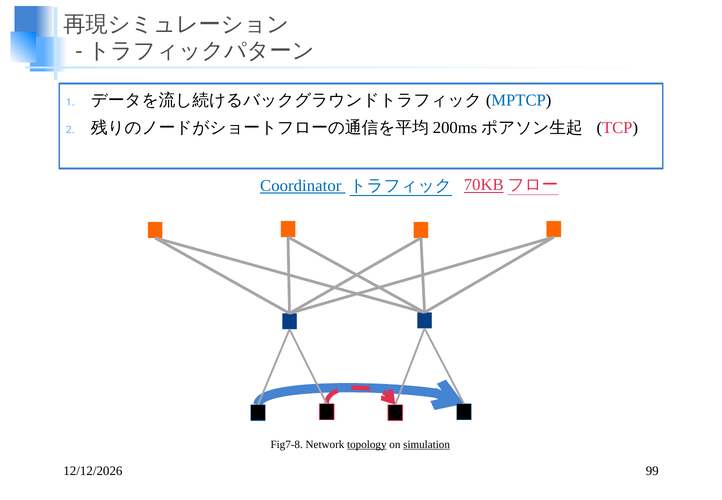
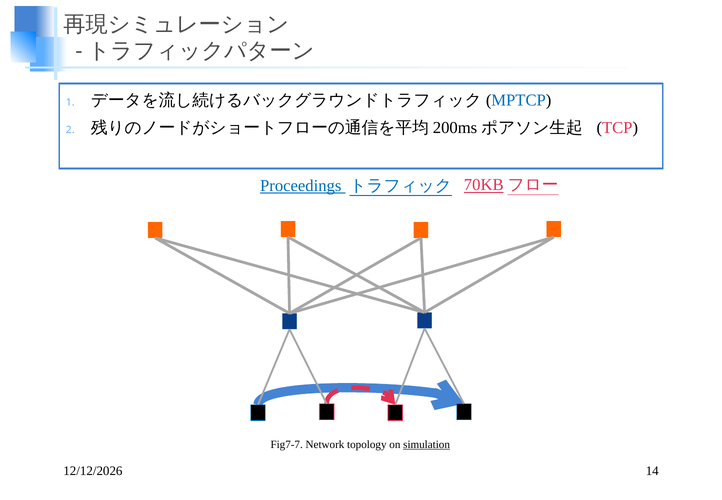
Coordinator: Coordinator -> Proceedings (301, 186)
Fig7-8: Fig7-8 -> Fig7-7 (287, 444)
topology underline: present -> none (367, 444)
99: 99 -> 14 (652, 471)
